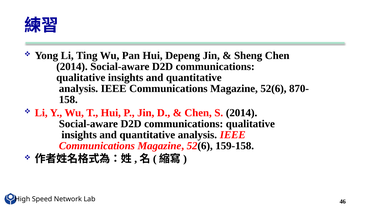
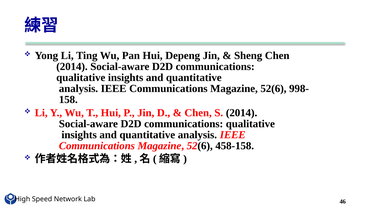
870-: 870- -> 998- (299, 89)
159-158: 159-158 -> 458-158 (235, 146)
